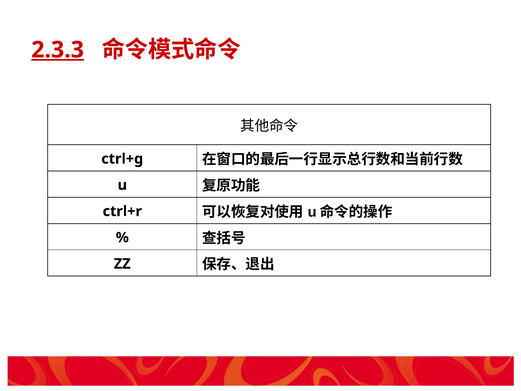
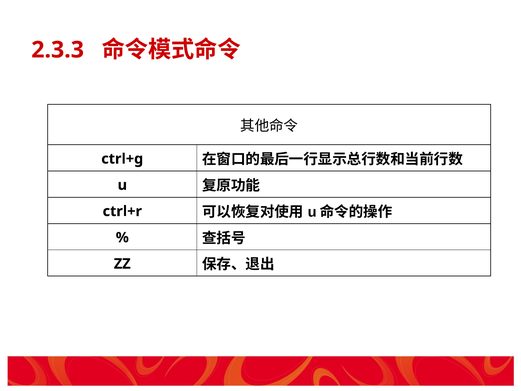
2.3.3 underline: present -> none (58, 50)
